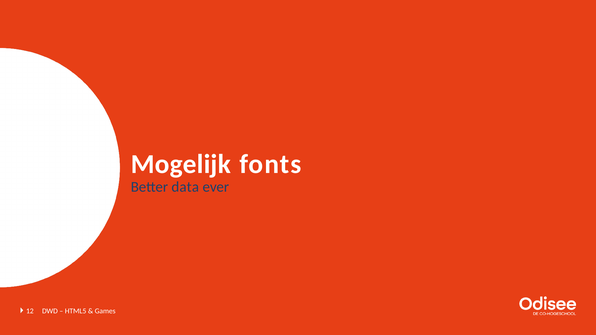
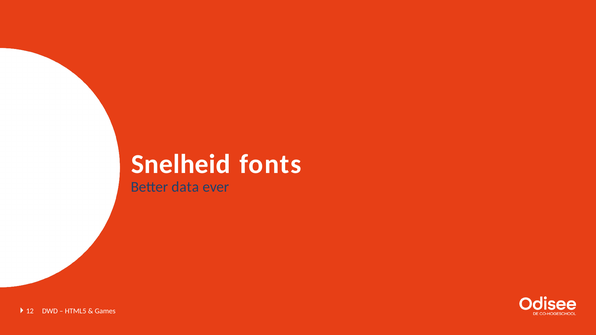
Mogelijk: Mogelijk -> Snelheid (181, 164)
